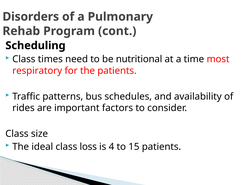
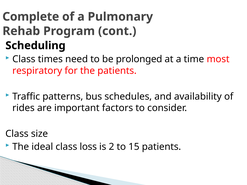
Disorders: Disorders -> Complete (31, 17)
nutritional: nutritional -> prolonged (139, 59)
4: 4 -> 2 (111, 147)
